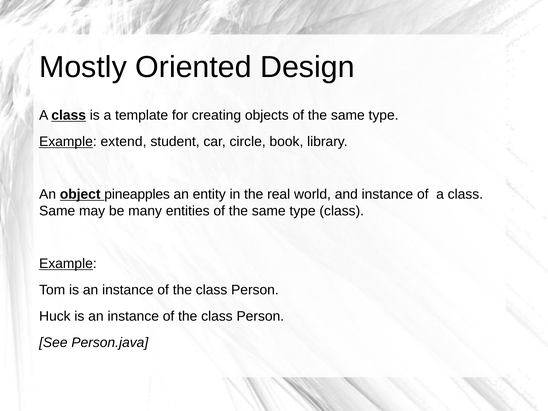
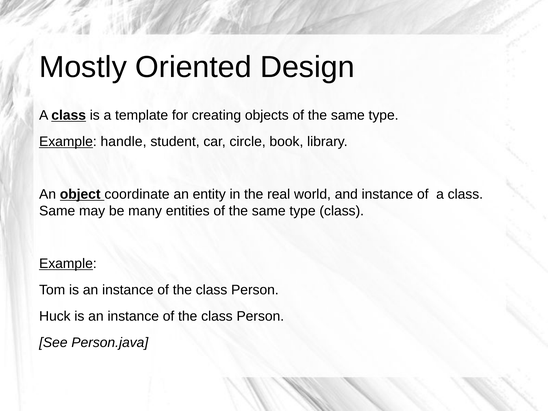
extend: extend -> handle (124, 142)
pineapples: pineapples -> coordinate (137, 194)
